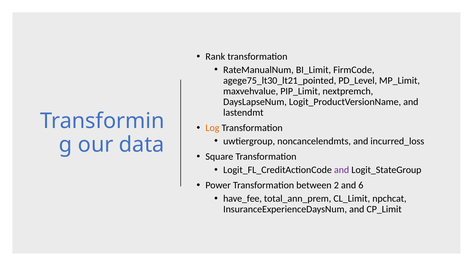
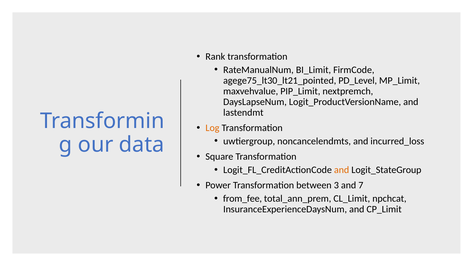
and colour: purple -> orange (342, 170)
2: 2 -> 3 (336, 185)
6: 6 -> 7 (361, 185)
have_fee: have_fee -> from_fee (243, 199)
